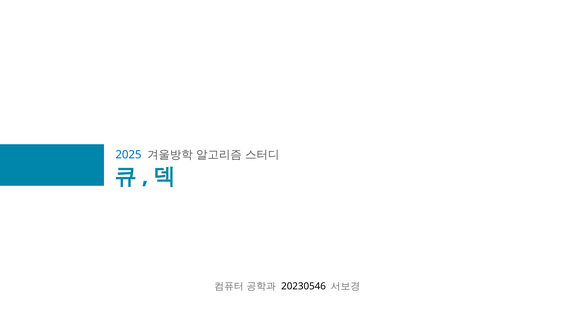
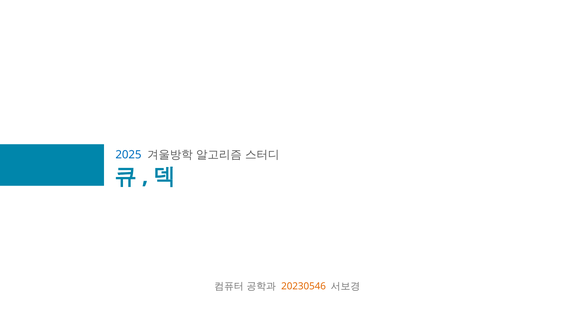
20230546 colour: black -> orange (304, 286)
